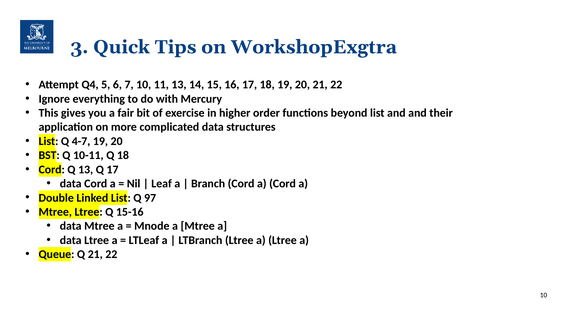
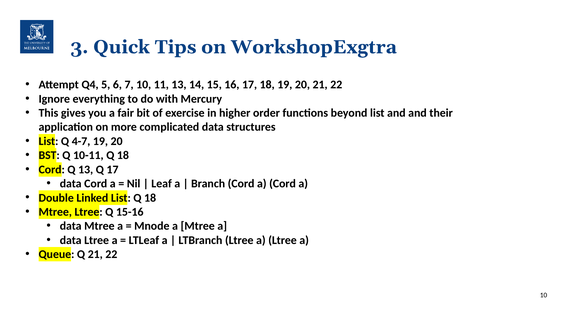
List Q 97: 97 -> 18 (150, 198)
